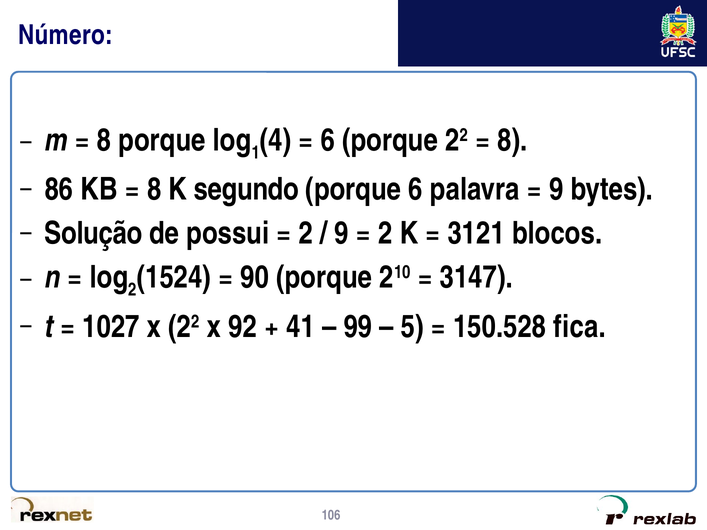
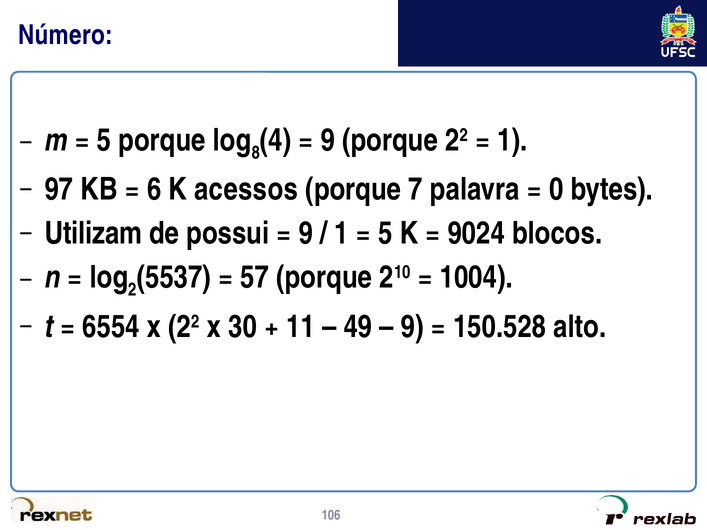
8: 8 -> 5 (104, 140)
1: 1 -> 8 (256, 153)
6: 6 -> 9 (328, 140)
8: 8 -> 1 (512, 140)
86: 86 -> 97 (59, 190)
8: 8 -> 6 (154, 190)
segundo: segundo -> acessos (246, 190)
porque 6: 6 -> 7 (416, 190)
9: 9 -> 0 (556, 190)
Solução: Solução -> Utilizam (93, 234)
2: 2 -> 9 (306, 234)
9: 9 -> 1 (342, 234)
2: 2 -> 5 (385, 234)
3121: 3121 -> 9024 (476, 234)
1524: 1524 -> 5537 (174, 278)
90: 90 -> 57 (255, 278)
3147: 3147 -> 1004 (476, 278)
1027: 1027 -> 6554 (111, 327)
92: 92 -> 30 (243, 327)
41: 41 -> 11 (301, 327)
99: 99 -> 49 (358, 327)
5: 5 -> 9 (412, 327)
fica: fica -> alto (580, 327)
